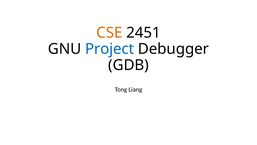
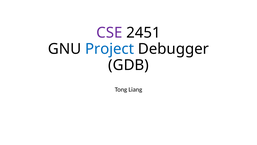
CSE colour: orange -> purple (109, 33)
